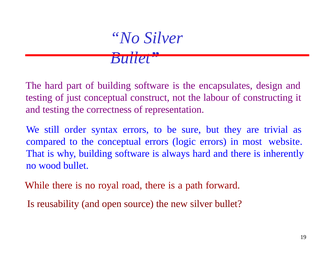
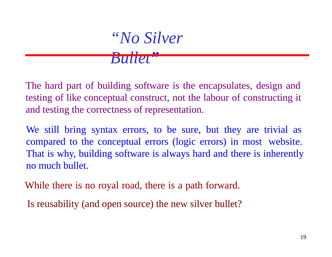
just: just -> like (74, 97)
order: order -> bring (75, 129)
wood: wood -> much (50, 165)
